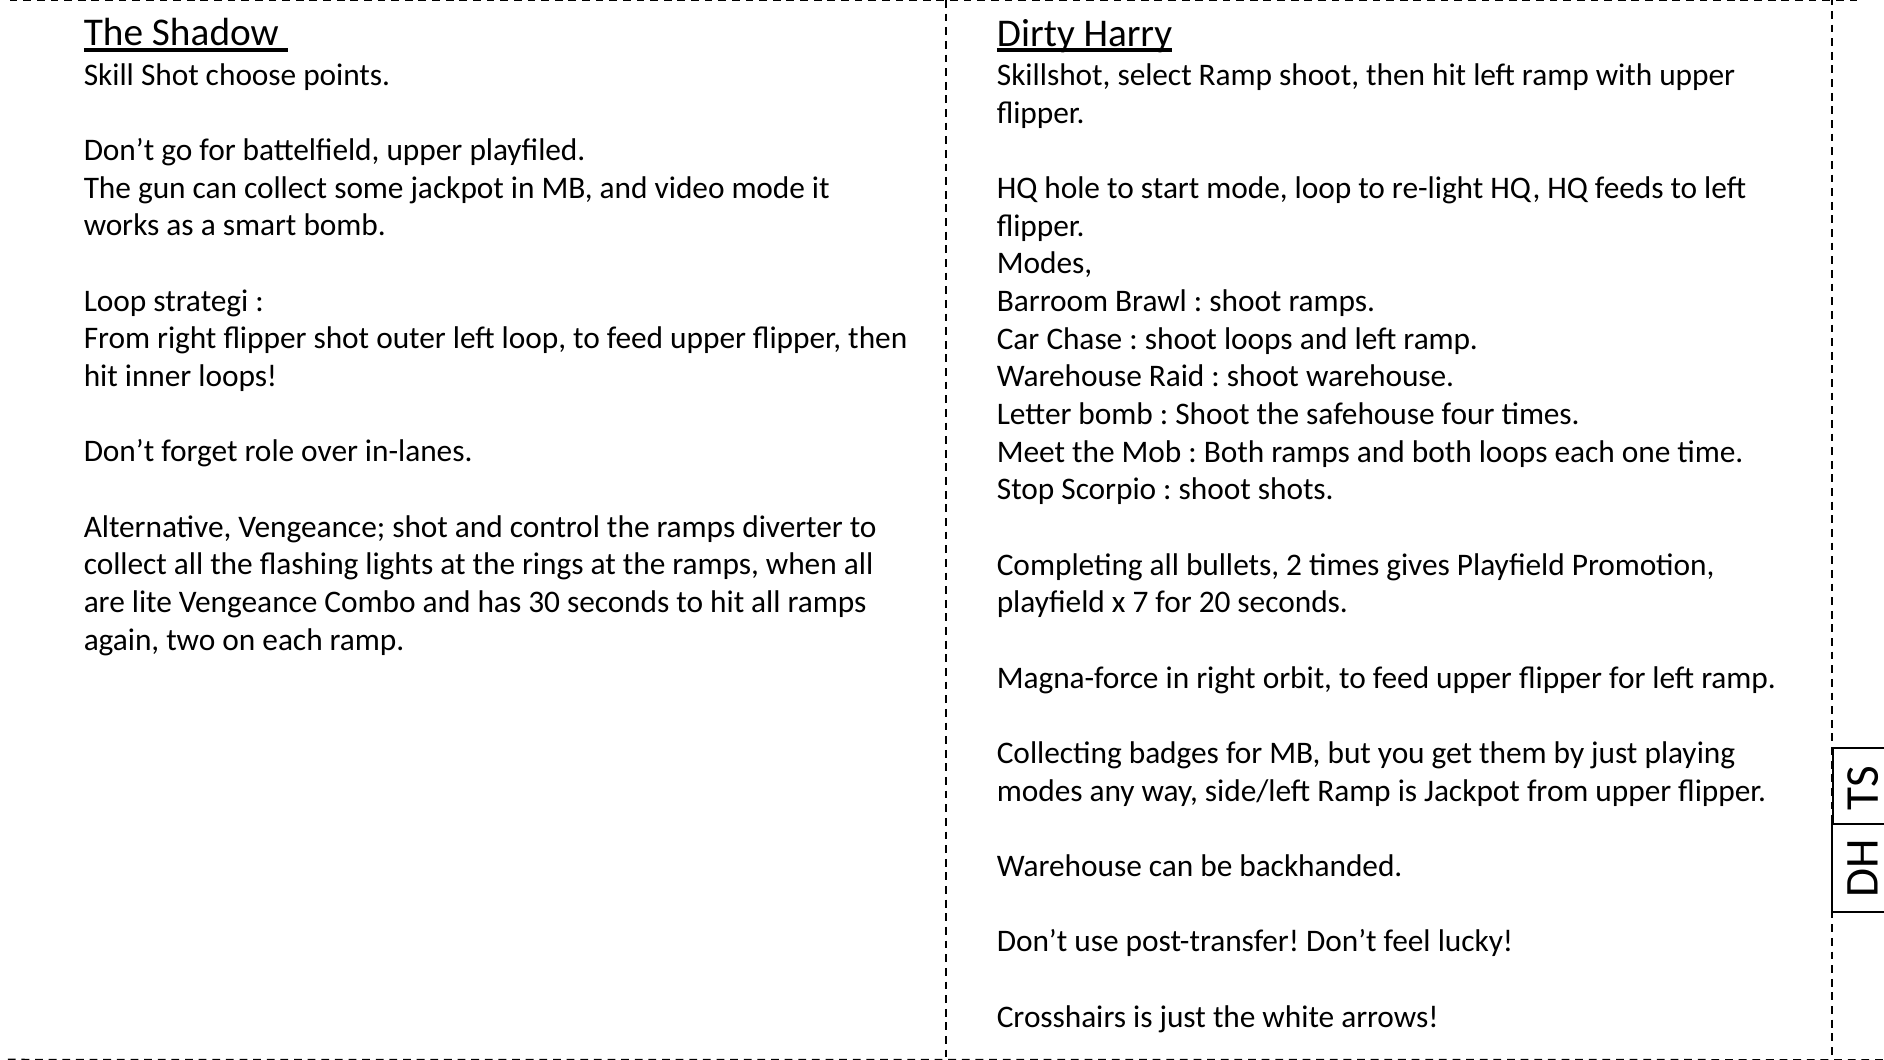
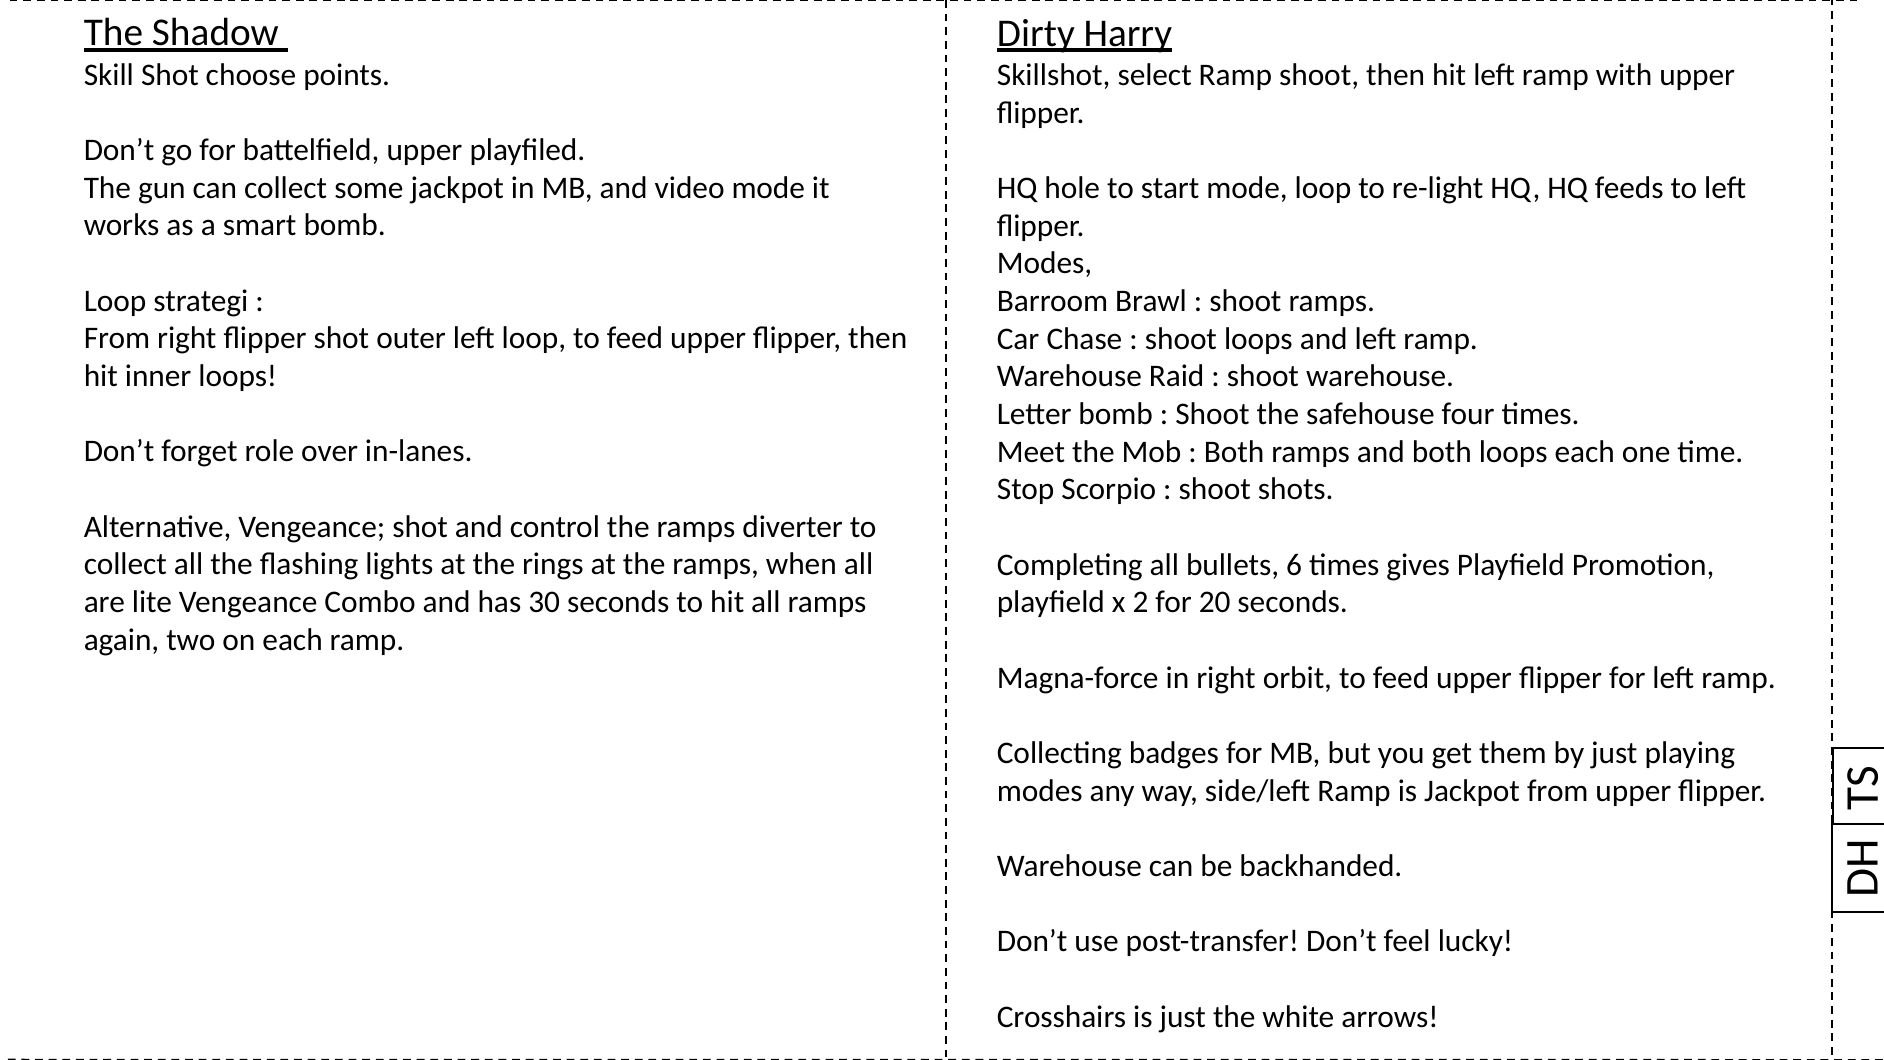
2: 2 -> 6 (1294, 565)
7: 7 -> 2 (1141, 602)
